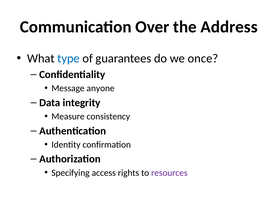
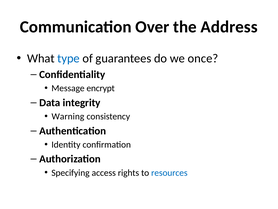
anyone: anyone -> encrypt (101, 88)
Measure: Measure -> Warning (68, 116)
resources colour: purple -> blue (169, 172)
